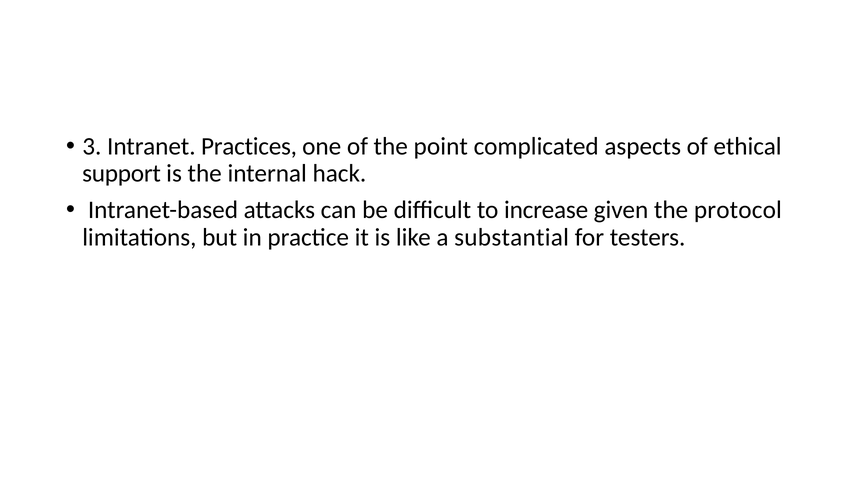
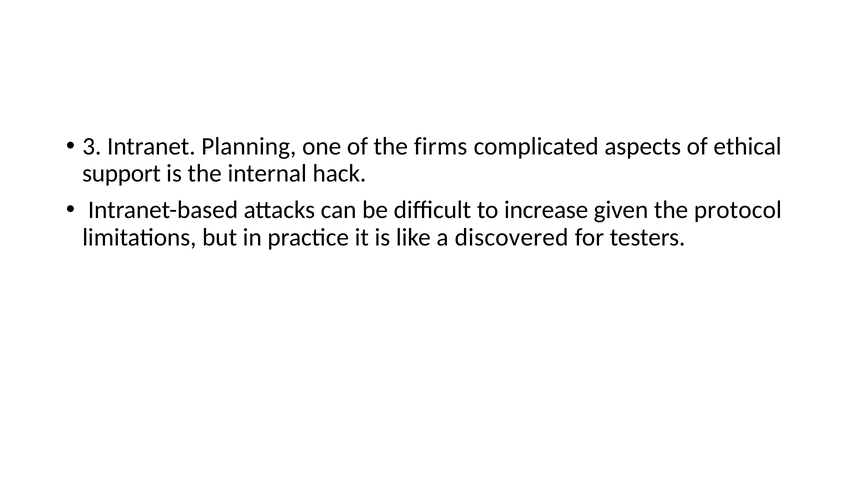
Practices: Practices -> Planning (249, 146)
point: point -> firms (441, 146)
substantial: substantial -> discovered (512, 237)
